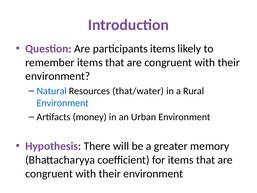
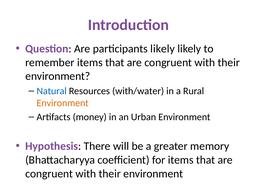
participants items: items -> likely (163, 49)
that/water: that/water -> with/water (138, 91)
Environment colour: blue -> orange (63, 103)
